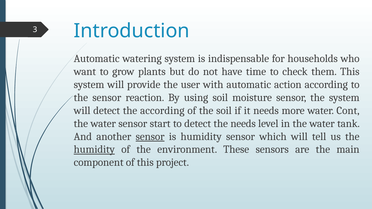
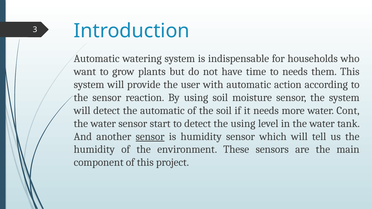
to check: check -> needs (295, 72)
the according: according -> automatic (162, 111)
the needs: needs -> using (243, 124)
humidity underline: present -> none (94, 150)
